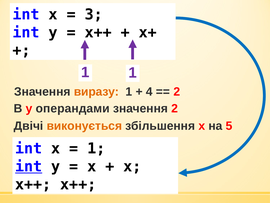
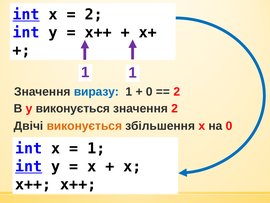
int underline: none -> present (26, 14)
3: 3 -> 2 (94, 14)
виразу colour: orange -> blue (96, 91)
4: 4 -> 0 (149, 91)
y операндами: операндами -> виконується (73, 108)
на 5: 5 -> 0 (229, 126)
